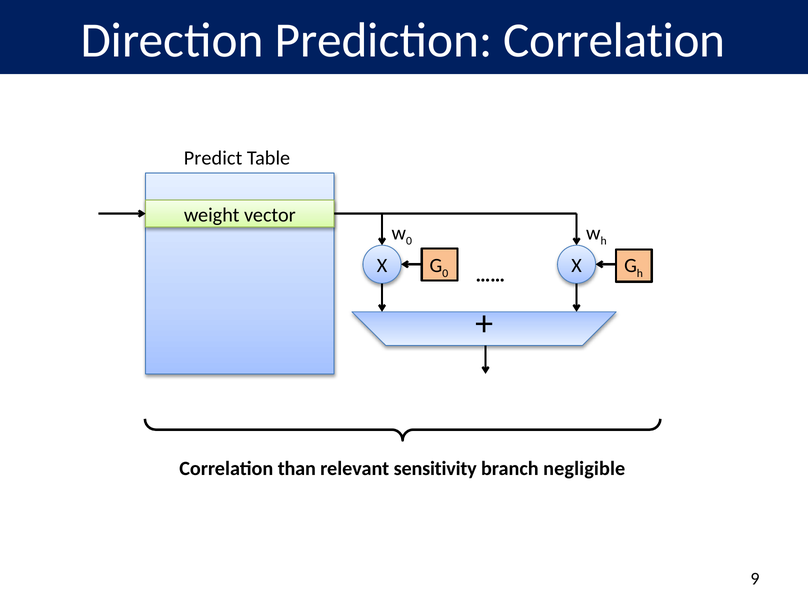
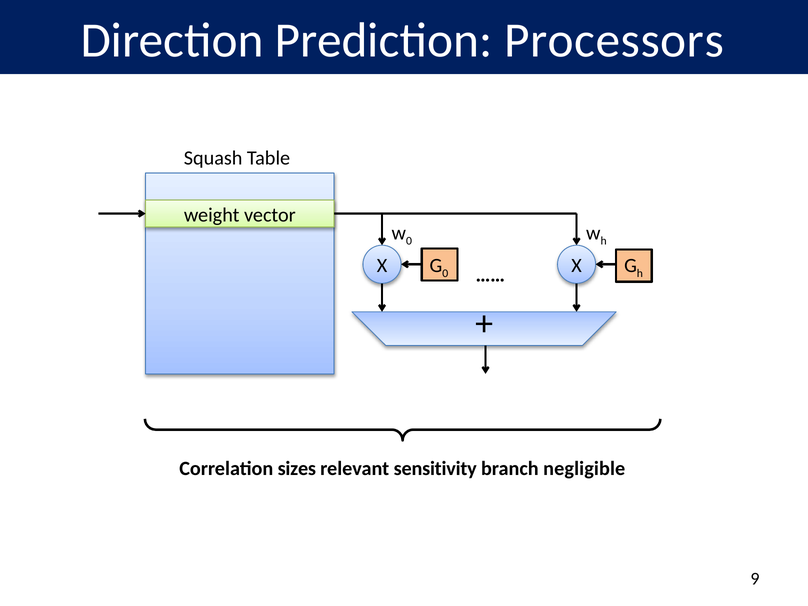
Prediction Correlation: Correlation -> Processors (614, 40)
Predict: Predict -> Squash (213, 158)
than: than -> sizes (297, 469)
